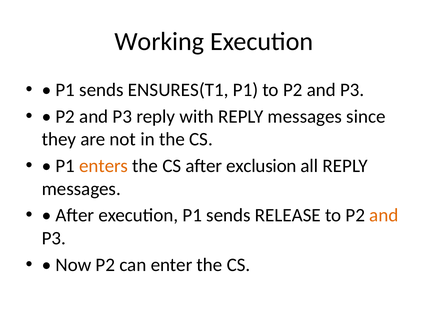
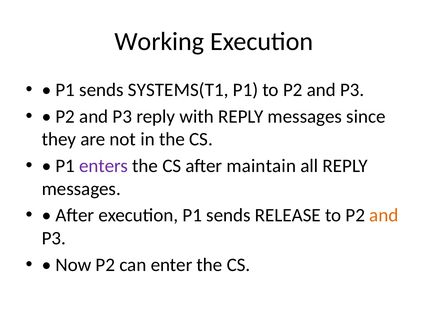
ENSURES(T1: ENSURES(T1 -> SYSTEMS(T1 (178, 90)
enters colour: orange -> purple (104, 166)
exclusion: exclusion -> maintain (261, 166)
